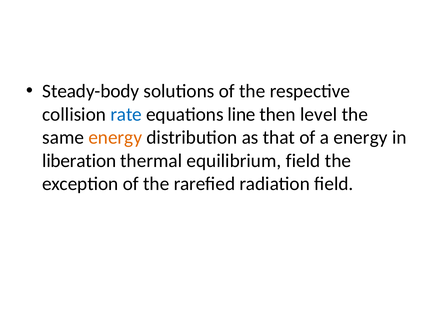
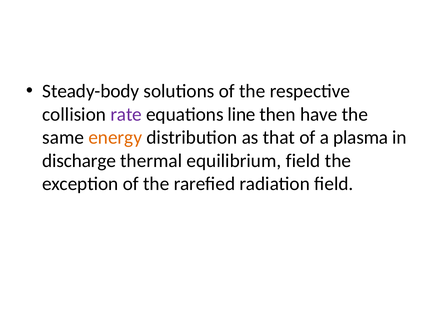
rate colour: blue -> purple (126, 114)
level: level -> have (319, 114)
a energy: energy -> plasma (361, 137)
liberation: liberation -> discharge (79, 161)
